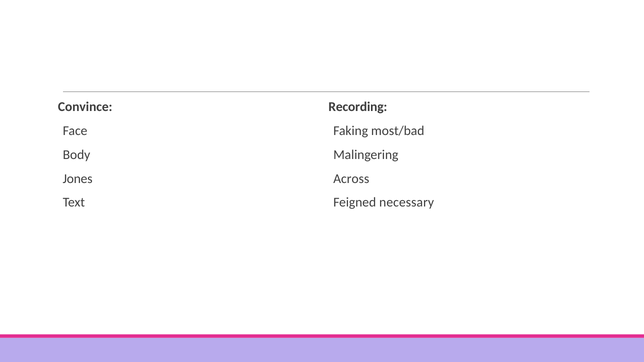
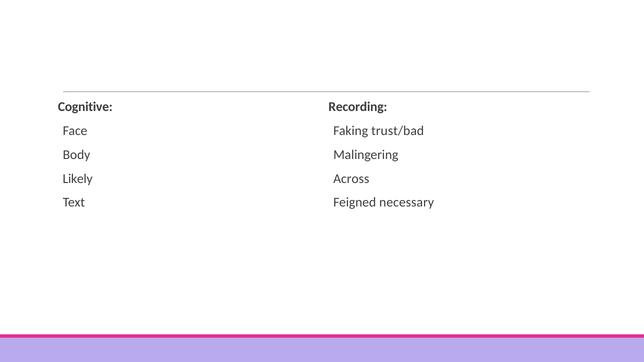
Convince: Convince -> Cognitive (85, 107)
most/bad: most/bad -> trust/bad (398, 131)
Jones: Jones -> Likely (78, 179)
